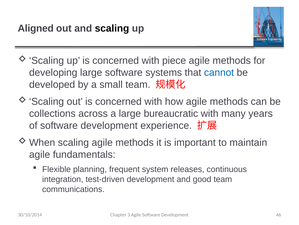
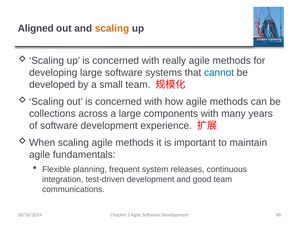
scaling colour: black -> orange (112, 28)
piece: piece -> really (174, 60)
bureaucratic: bureaucratic -> components (171, 113)
